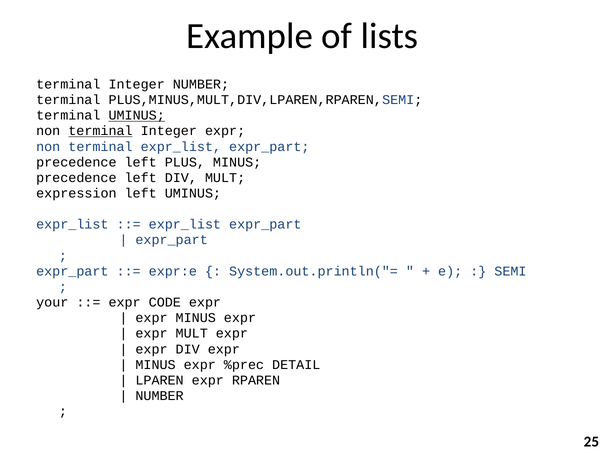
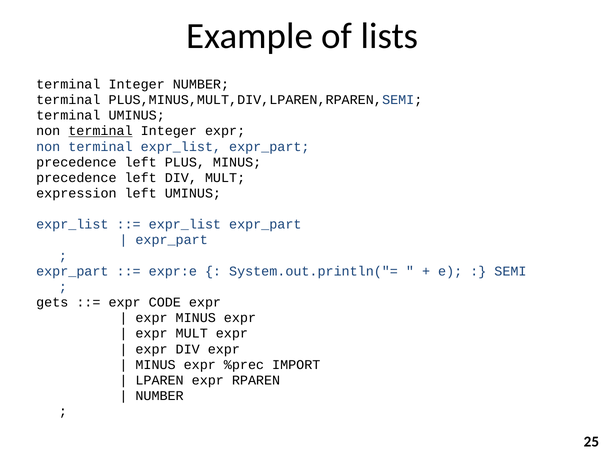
UMINUS underline: present -> none (137, 116)
your: your -> gets (52, 303)
DETAIL: DETAIL -> IMPORT (296, 365)
